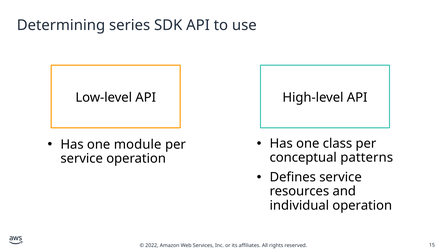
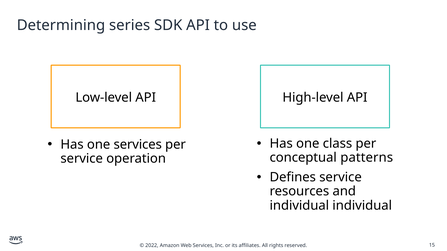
one module: module -> services (138, 145)
individual operation: operation -> individual (362, 206)
